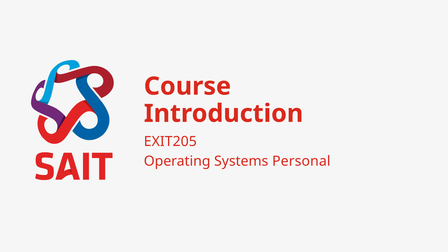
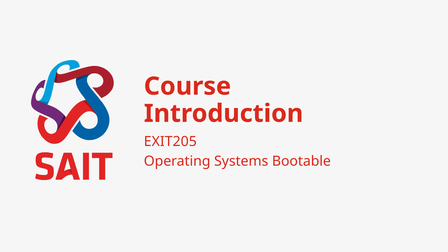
Personal: Personal -> Bootable (301, 161)
